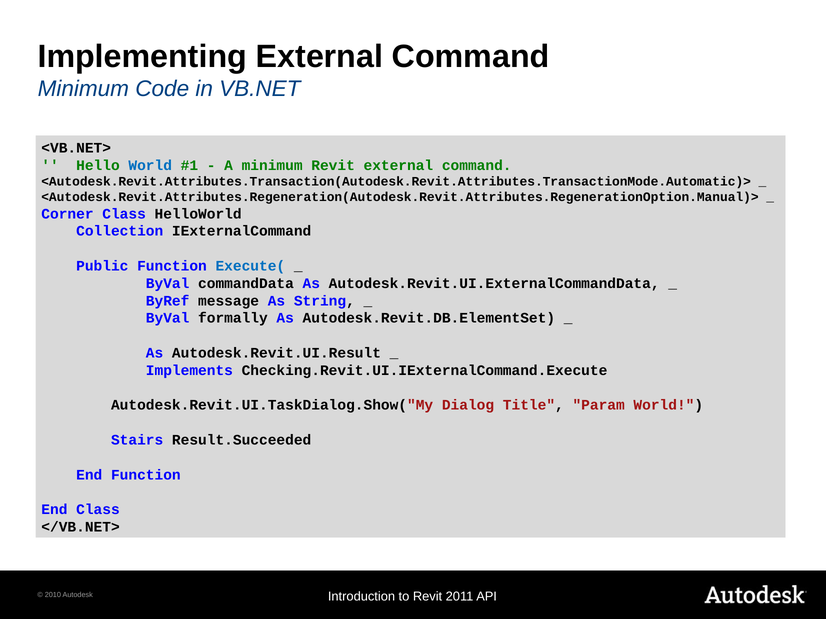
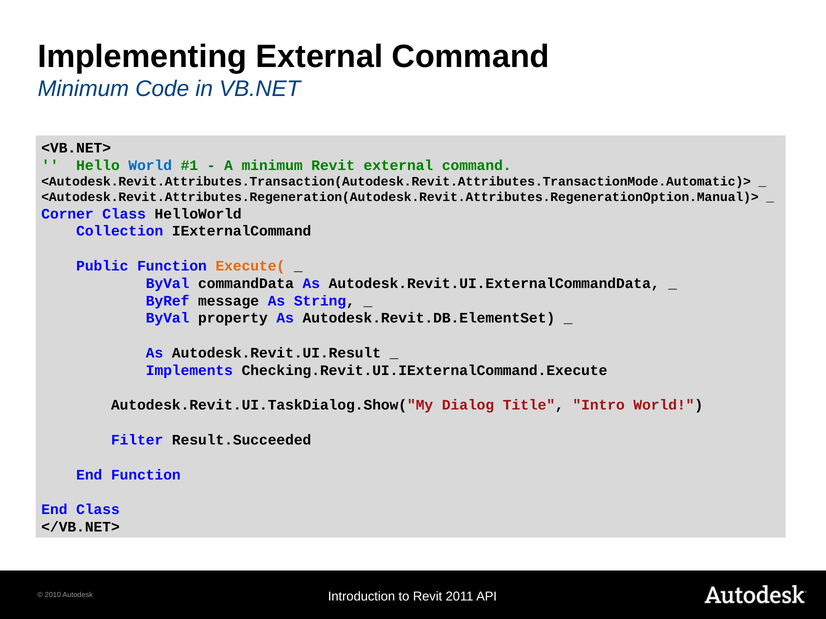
Execute( colour: blue -> orange (250, 266)
formally: formally -> property (233, 318)
Param: Param -> Intro (599, 405)
Stairs: Stairs -> Filter (137, 440)
